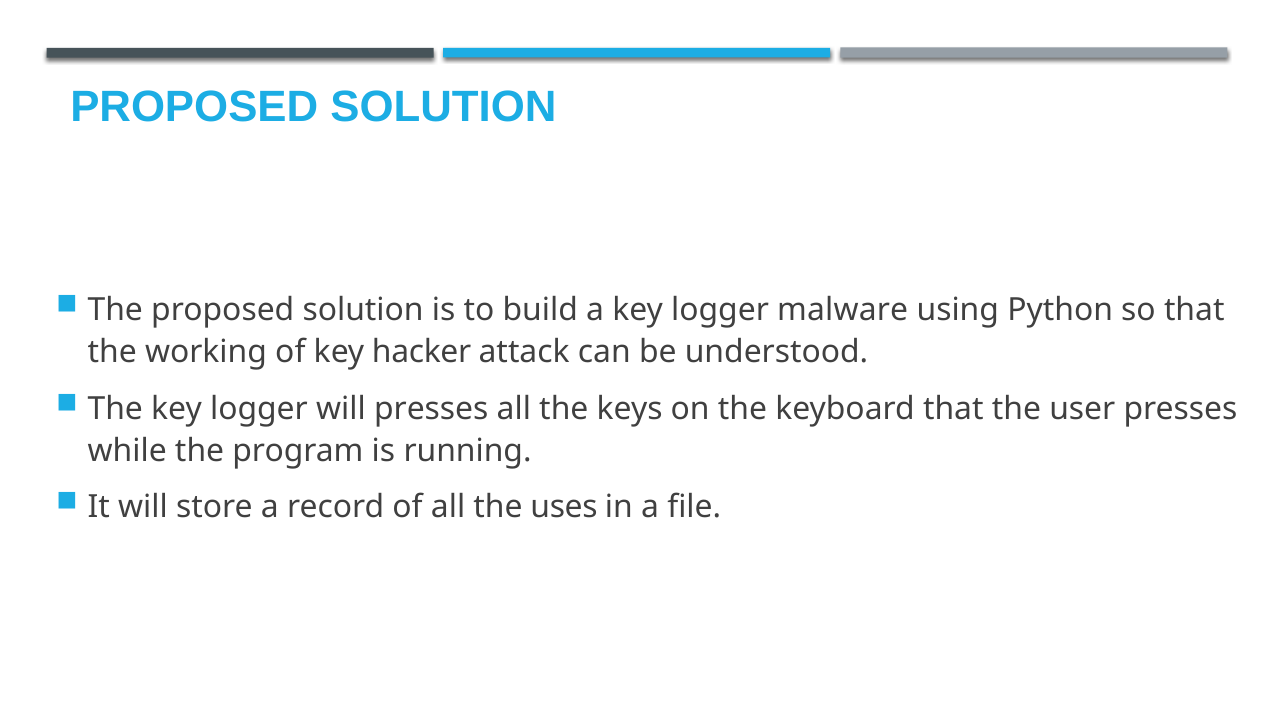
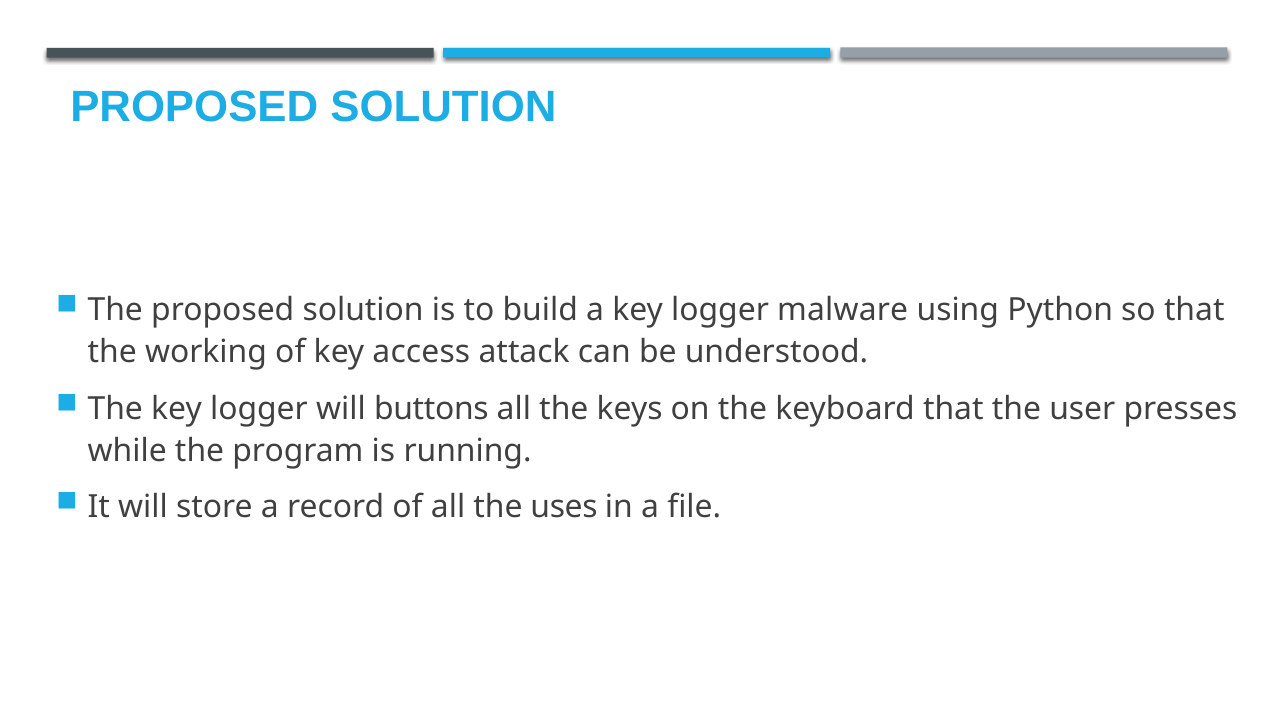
hacker: hacker -> access (421, 352)
will presses: presses -> buttons (431, 408)
